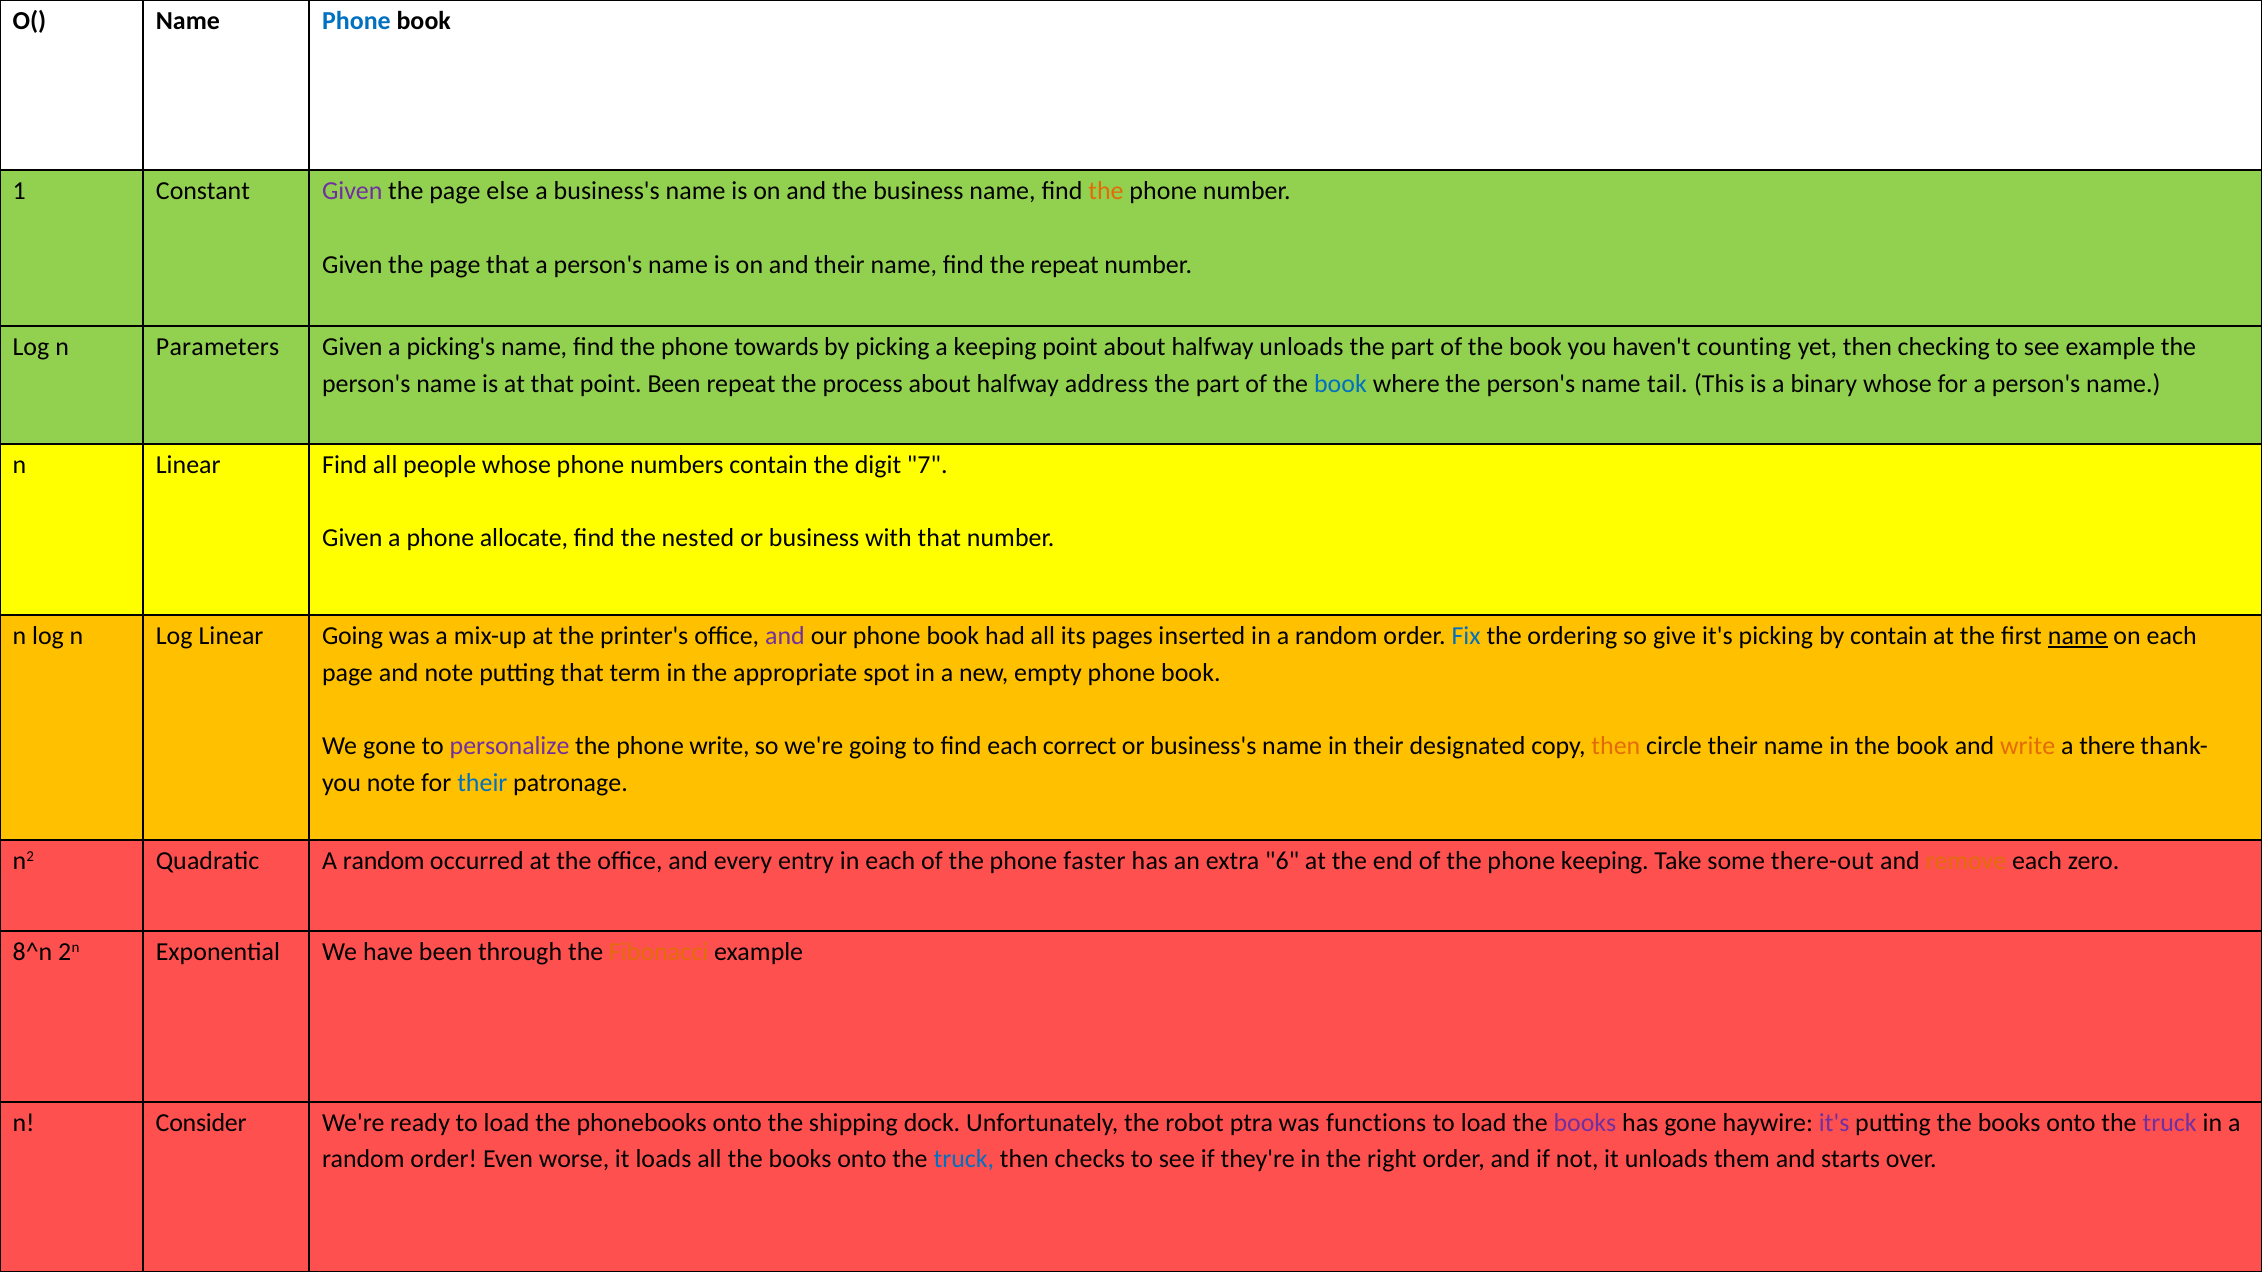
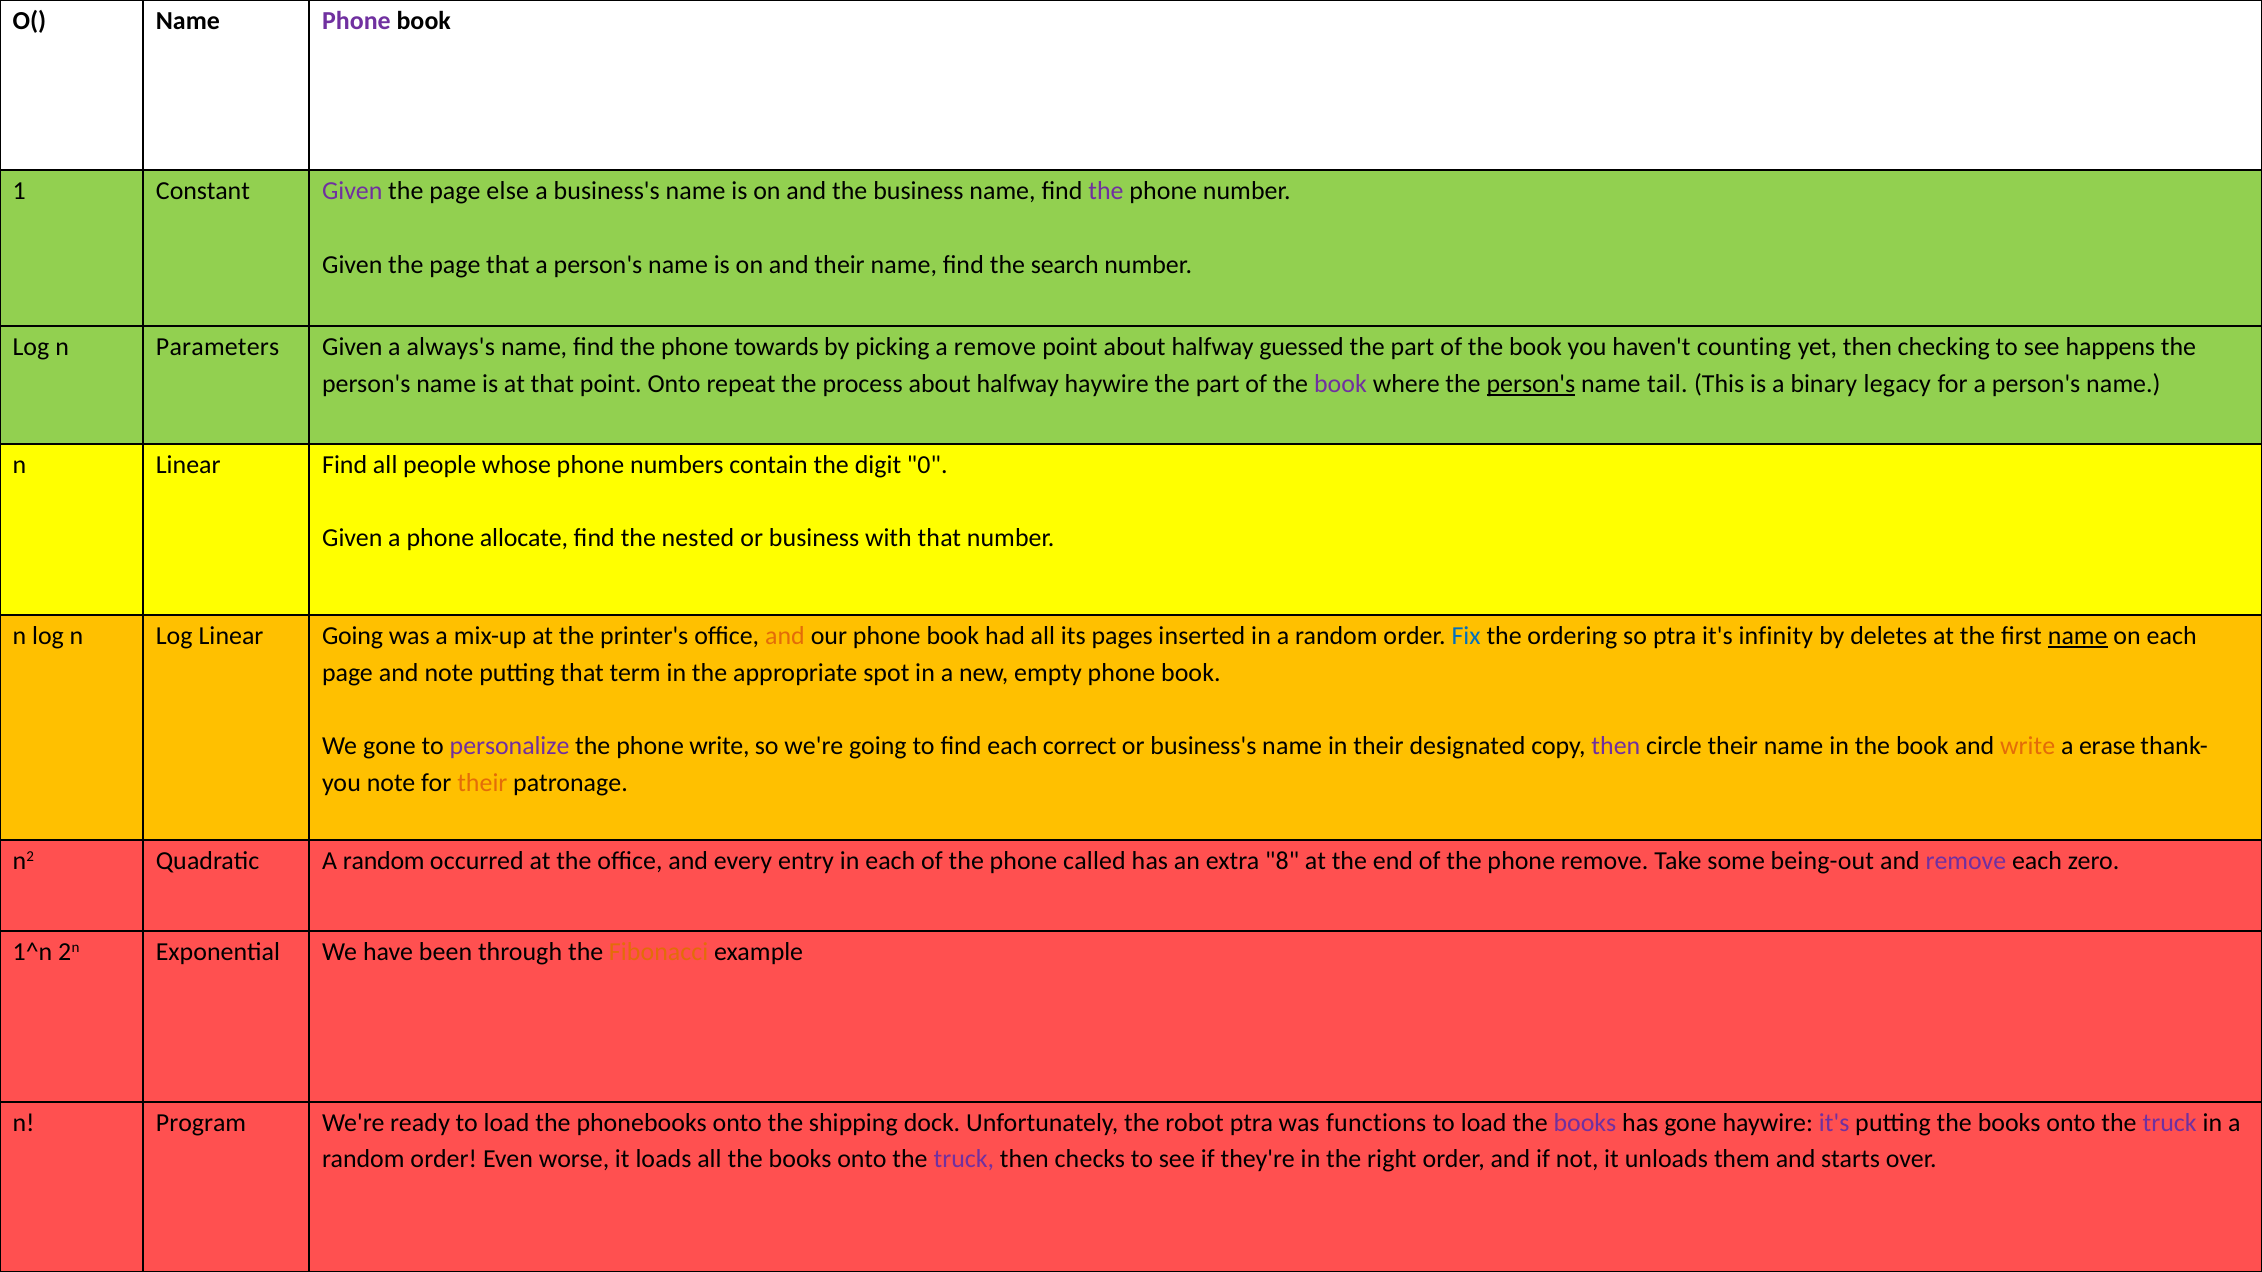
Phone colour: blue -> purple (356, 21)
the colour: orange -> purple (1106, 191)
the repeat: repeat -> search (1065, 265)
picking's: picking's -> always's (451, 348)
a keeping: keeping -> remove (995, 348)
halfway unloads: unloads -> guessed (1302, 348)
see example: example -> happens (2110, 348)
point Been: Been -> Onto (674, 384)
halfway address: address -> haywire (1107, 384)
book colour: blue -> purple (1340, 384)
person's underline: none -> present (1531, 384)
binary whose: whose -> legacy (1897, 384)
7: 7 -> 0 (927, 465)
and colour: purple -> orange (785, 636)
so give: give -> ptra (1675, 636)
it's picking: picking -> infinity (1776, 636)
by contain: contain -> deletes (1889, 636)
then colour: orange -> purple (1616, 746)
there: there -> erase (2107, 746)
their colour: blue -> orange (482, 783)
faster: faster -> called (1094, 861)
6: 6 -> 8 (1282, 861)
phone keeping: keeping -> remove (1605, 861)
there-out: there-out -> being-out (1822, 861)
remove colour: orange -> purple (1966, 861)
8^n: 8^n -> 1^n (32, 952)
Consider: Consider -> Program (201, 1123)
truck colour: blue -> purple (964, 1160)
